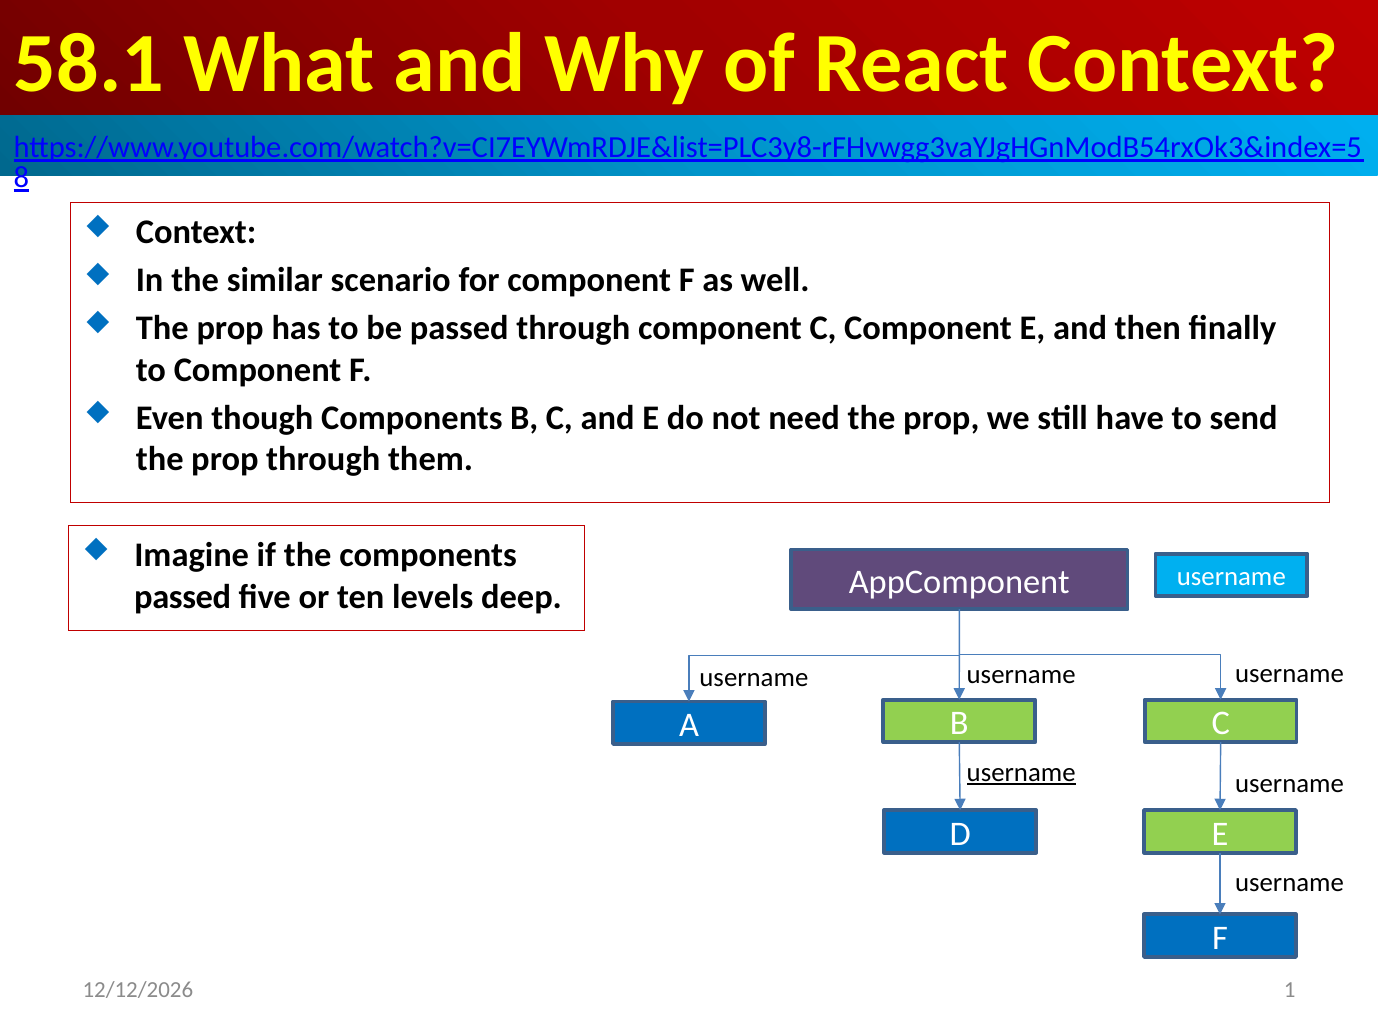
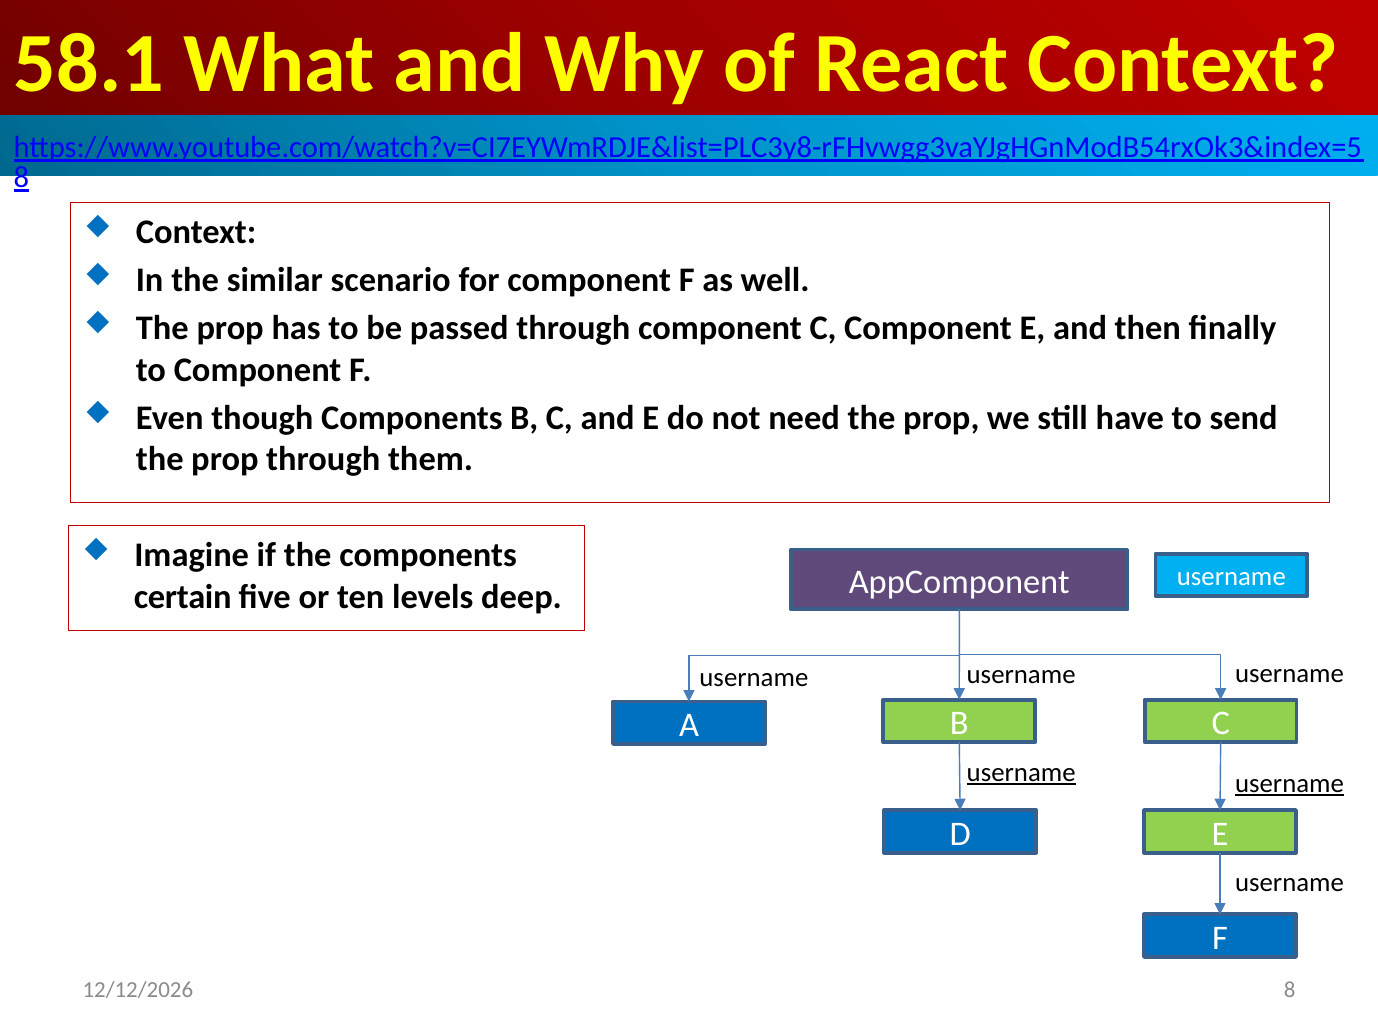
passed: passed -> certain (183, 597)
username underline: none -> present (1290, 783)
1: 1 -> 8 (1290, 990)
